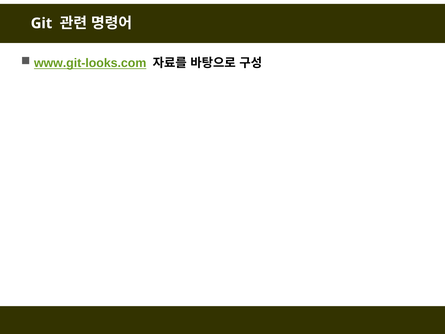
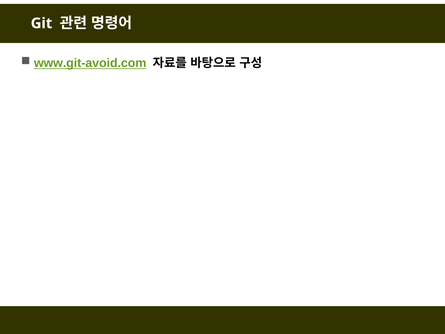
www.git-looks.com: www.git-looks.com -> www.git-avoid.com (90, 63)
